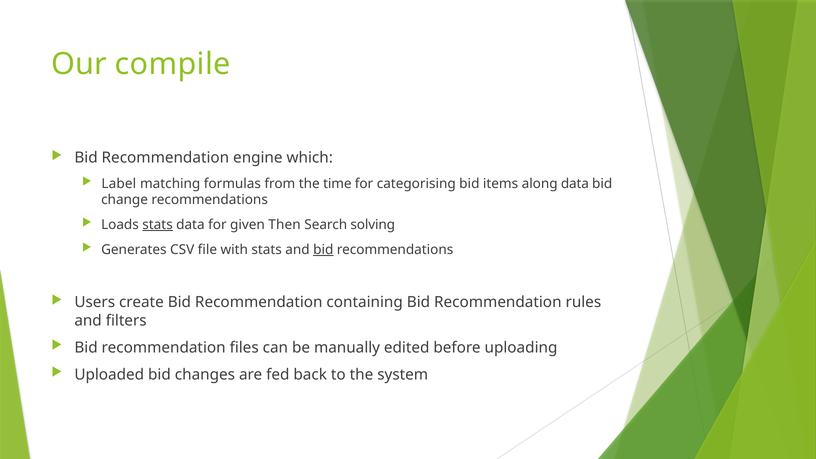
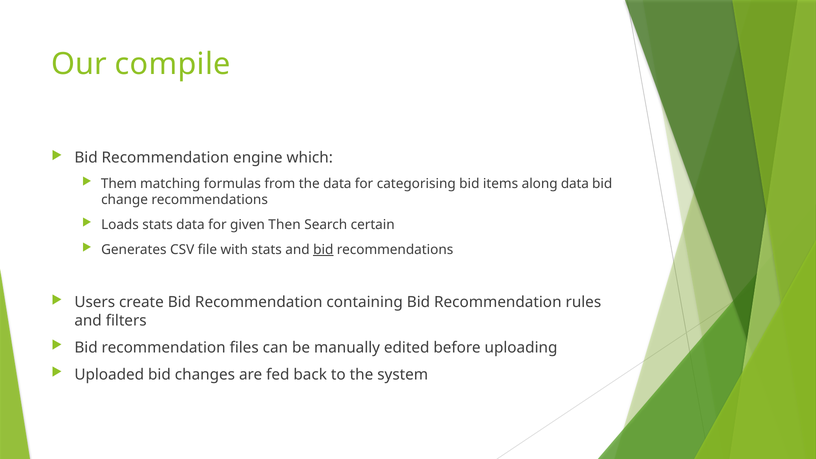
Label: Label -> Them (119, 184)
the time: time -> data (337, 184)
stats underline: present -> none (158, 225)
solving: solving -> certain (373, 225)
